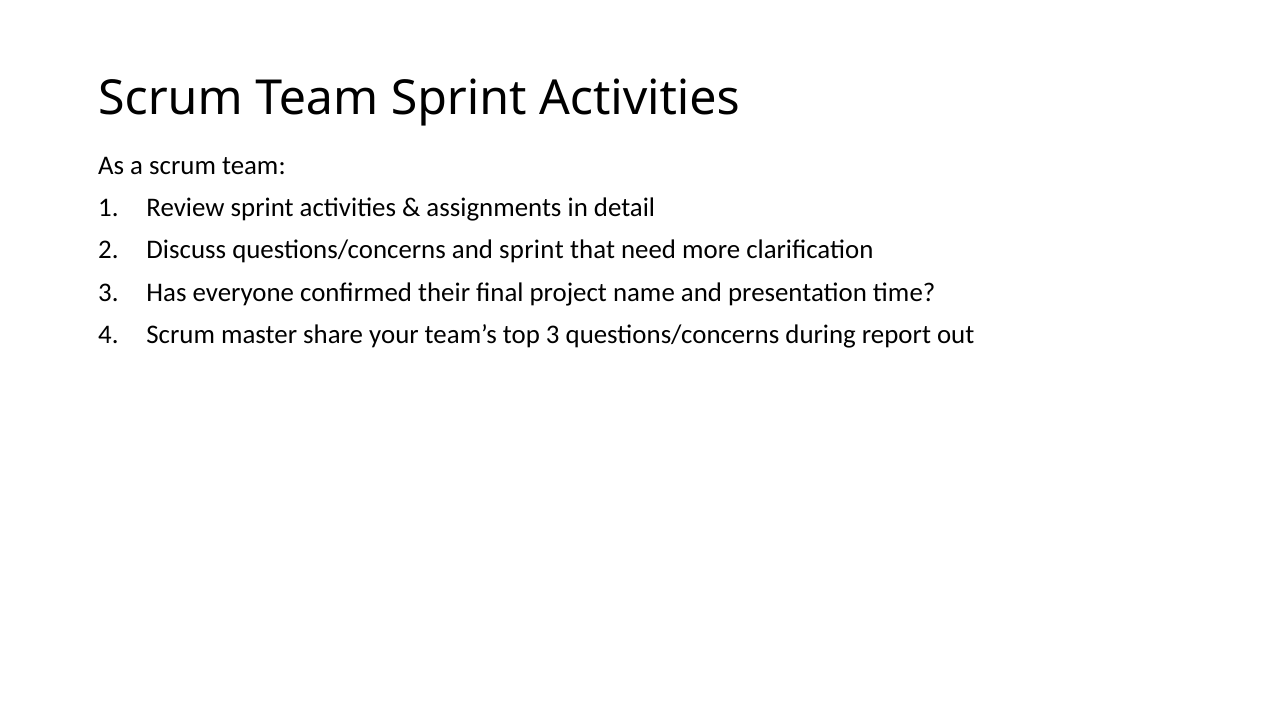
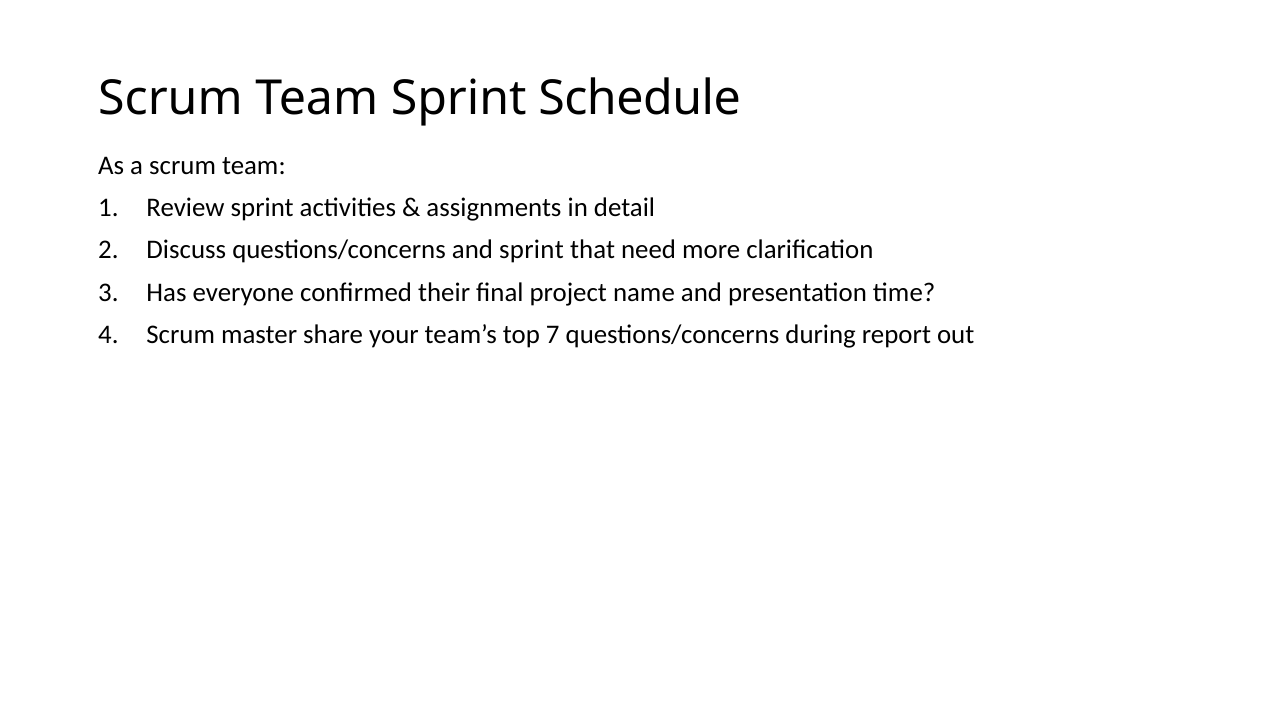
Team Sprint Activities: Activities -> Schedule (640, 99)
top 3: 3 -> 7 (553, 335)
